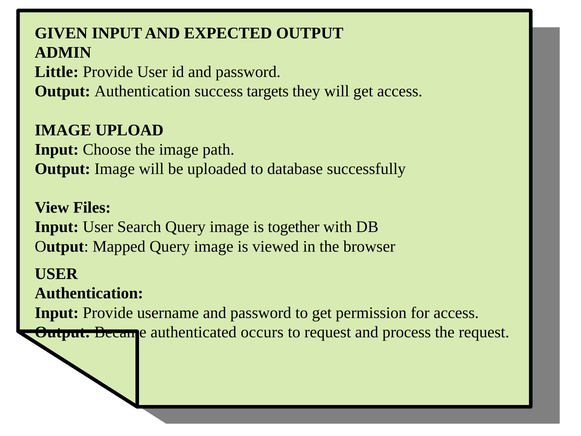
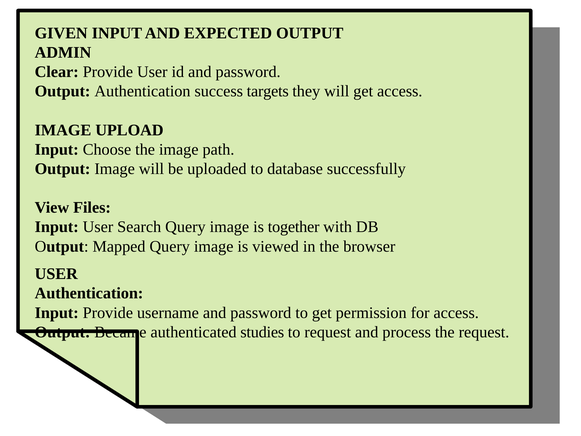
Little: Little -> Clear (57, 72)
occurs: occurs -> studies (262, 332)
